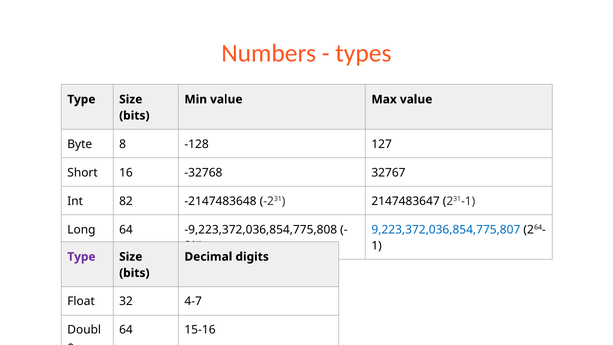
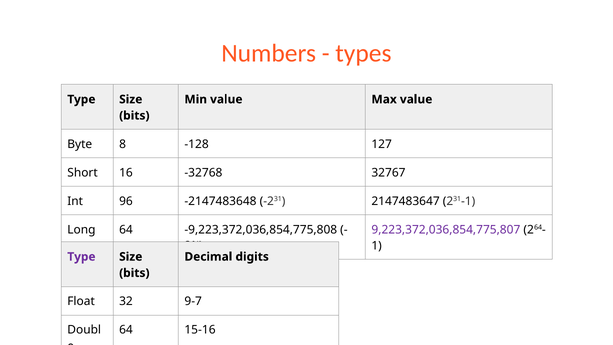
82: 82 -> 96 (126, 201)
9,223,372,036,854,775,807 colour: blue -> purple (446, 229)
4-7: 4-7 -> 9-7 (193, 301)
